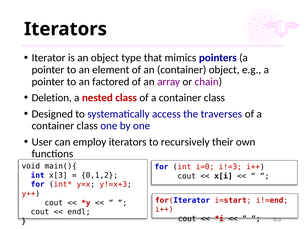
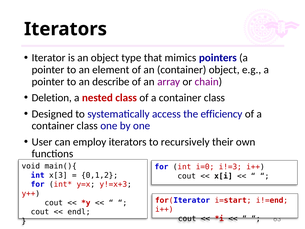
factored: factored -> describe (111, 82)
traverses: traverses -> efficiency (221, 114)
